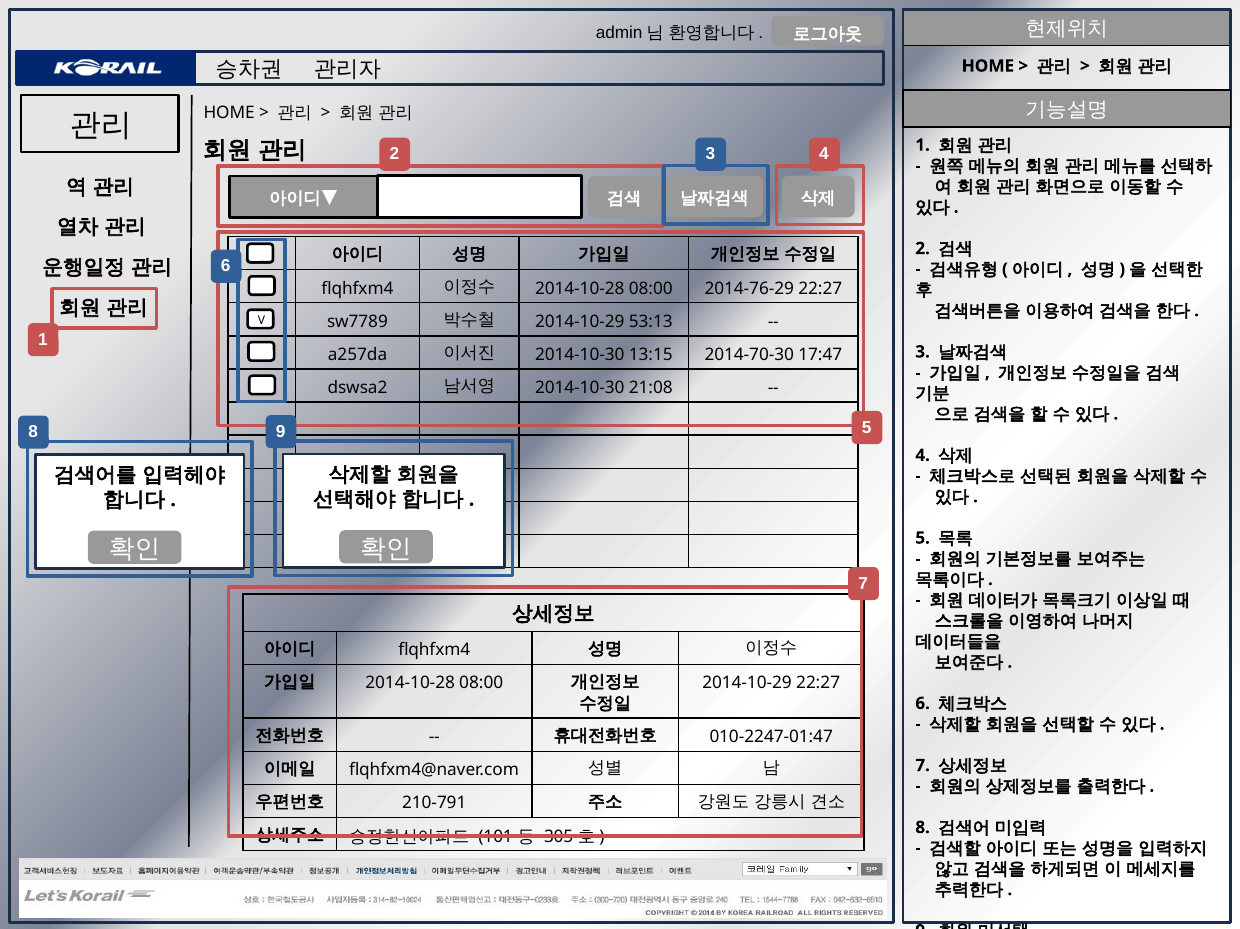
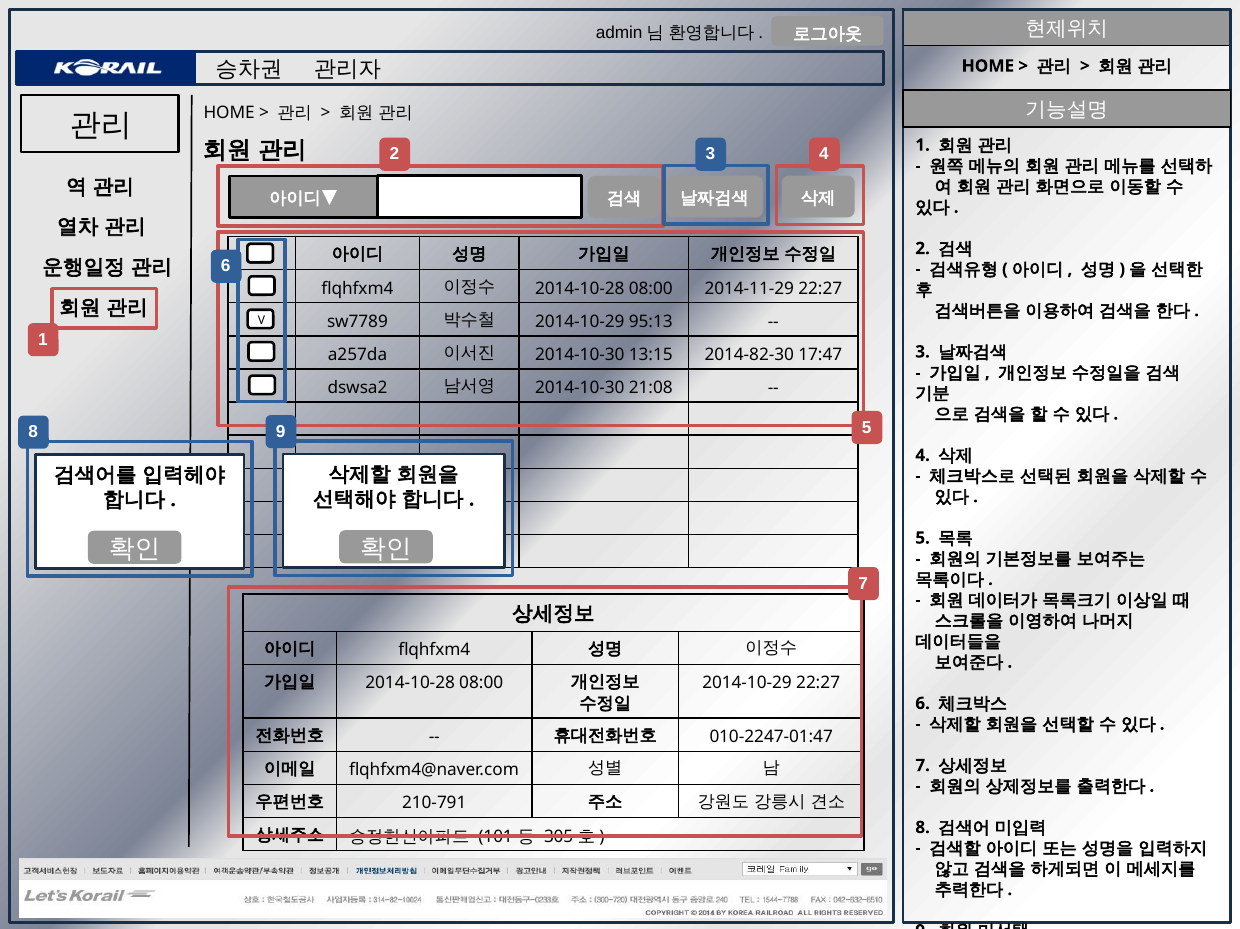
2014-76-29: 2014-76-29 -> 2014-11-29 (749, 289)
53:13: 53:13 -> 95:13 (651, 322)
2014-70-30: 2014-70-30 -> 2014-82-30 (749, 355)
